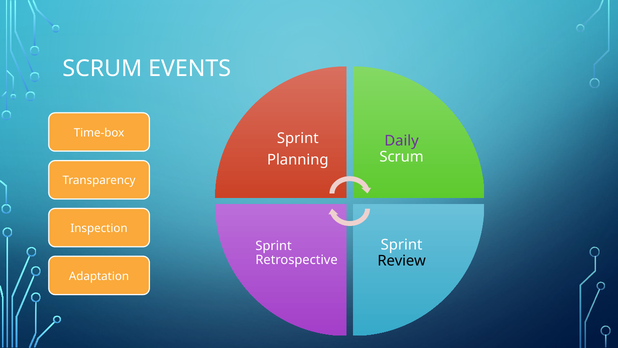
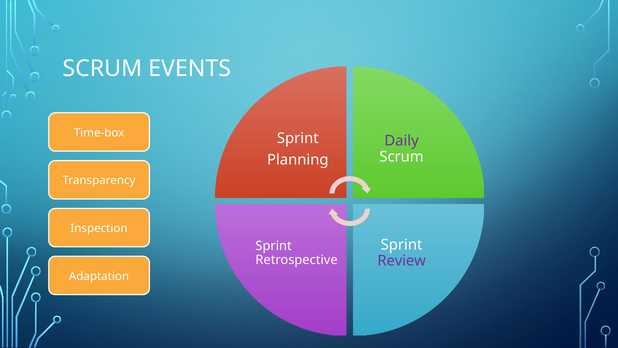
Review colour: black -> purple (402, 261)
